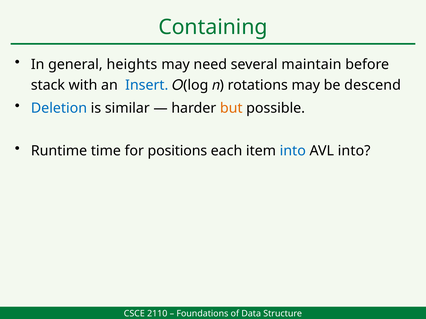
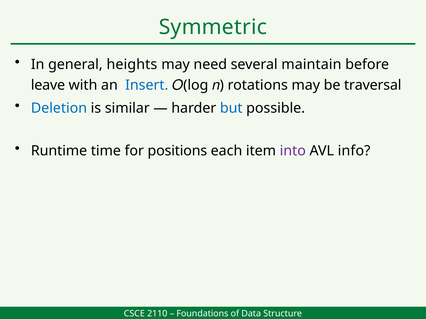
Containing: Containing -> Symmetric (213, 27)
stack: stack -> leave (48, 85)
descend: descend -> traversal (373, 85)
but colour: orange -> blue (231, 108)
into colour: blue -> purple (293, 151)
AVL into: into -> info (354, 151)
